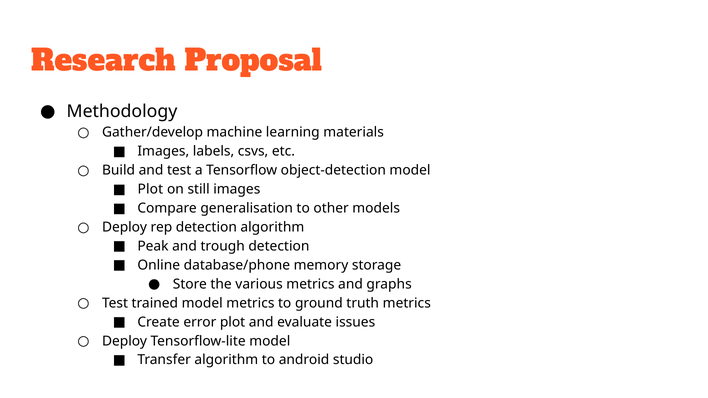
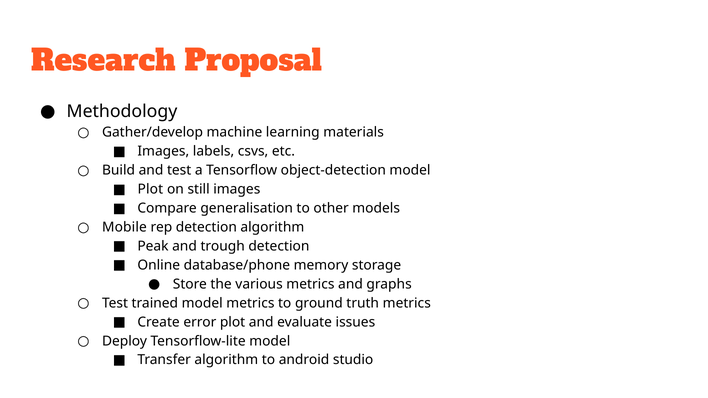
Deploy: Deploy -> Mobile (124, 227)
